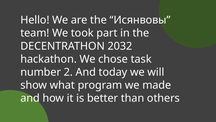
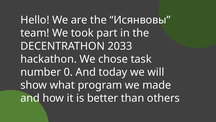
2032: 2032 -> 2033 (120, 46)
2: 2 -> 0 (68, 72)
